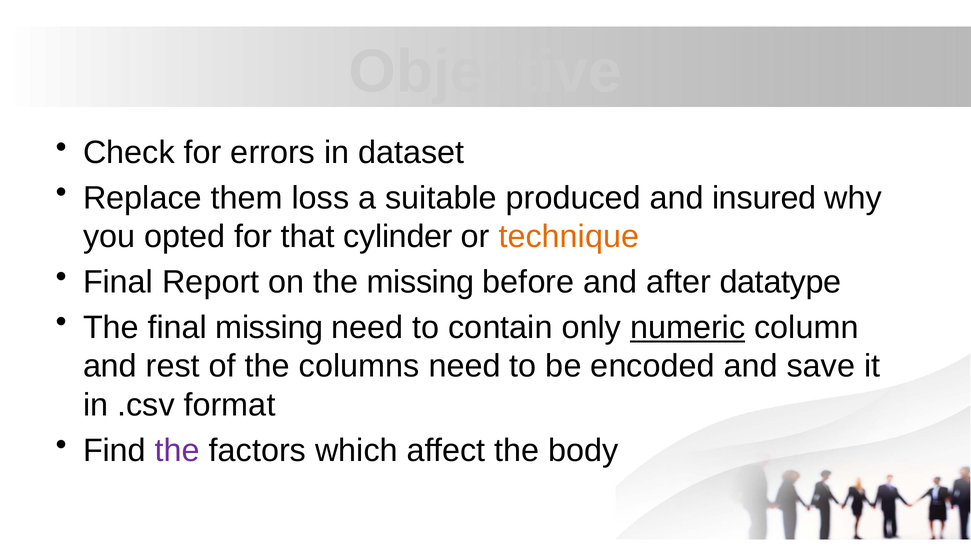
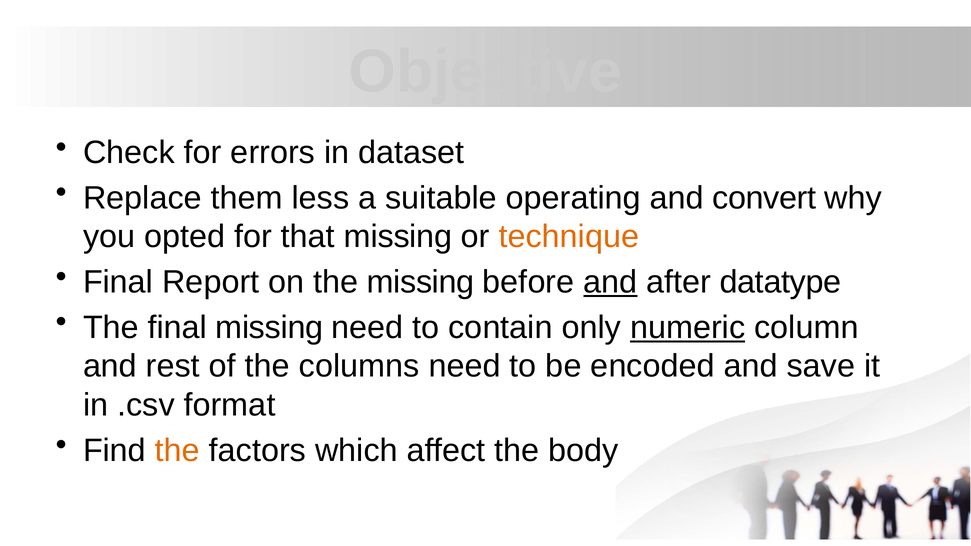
loss: loss -> less (320, 198)
produced: produced -> operating (573, 198)
insured: insured -> convert (764, 198)
that cylinder: cylinder -> missing (398, 237)
and underline: none -> present (610, 282)
the colour: purple -> orange (177, 451)
